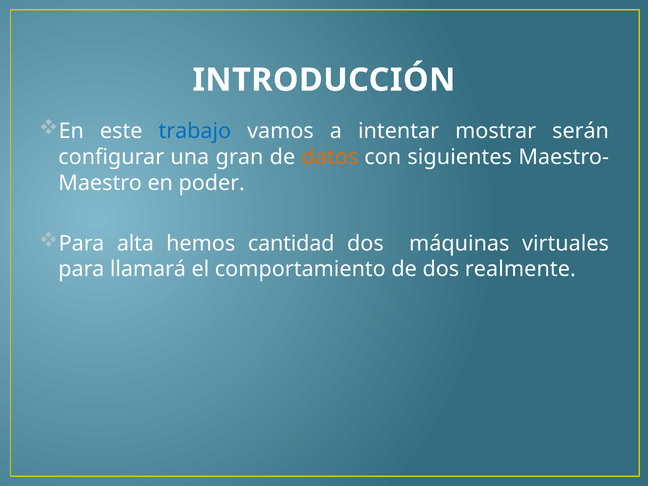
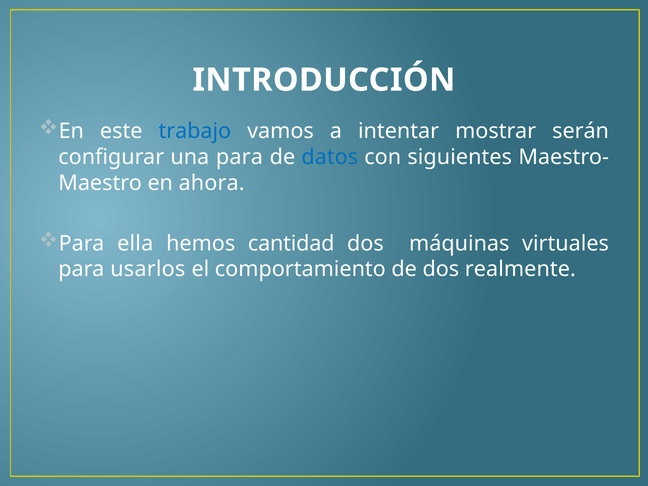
una gran: gran -> para (239, 157)
datos colour: orange -> blue (330, 157)
poder: poder -> ahora (212, 183)
alta: alta -> ella (135, 243)
llamará: llamará -> usarlos (148, 269)
